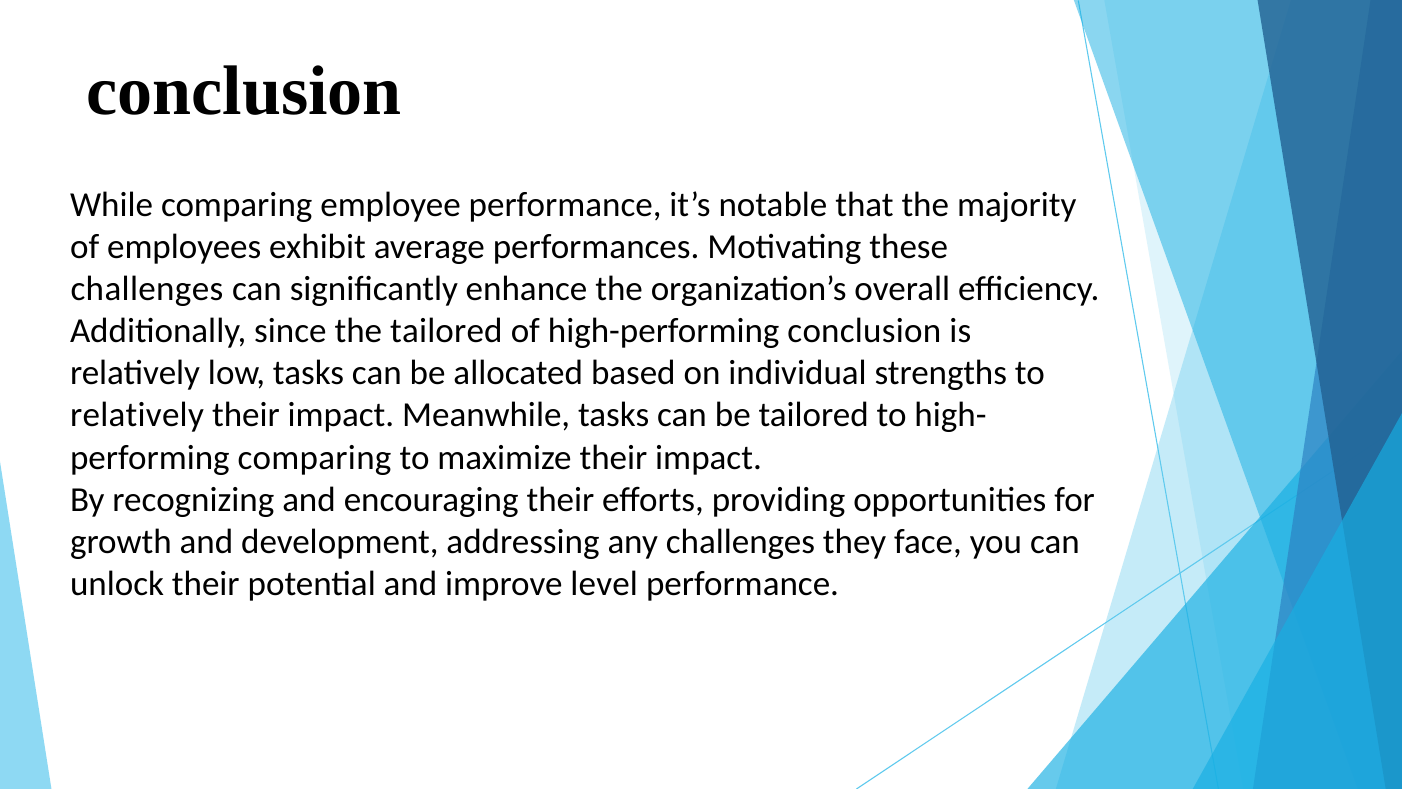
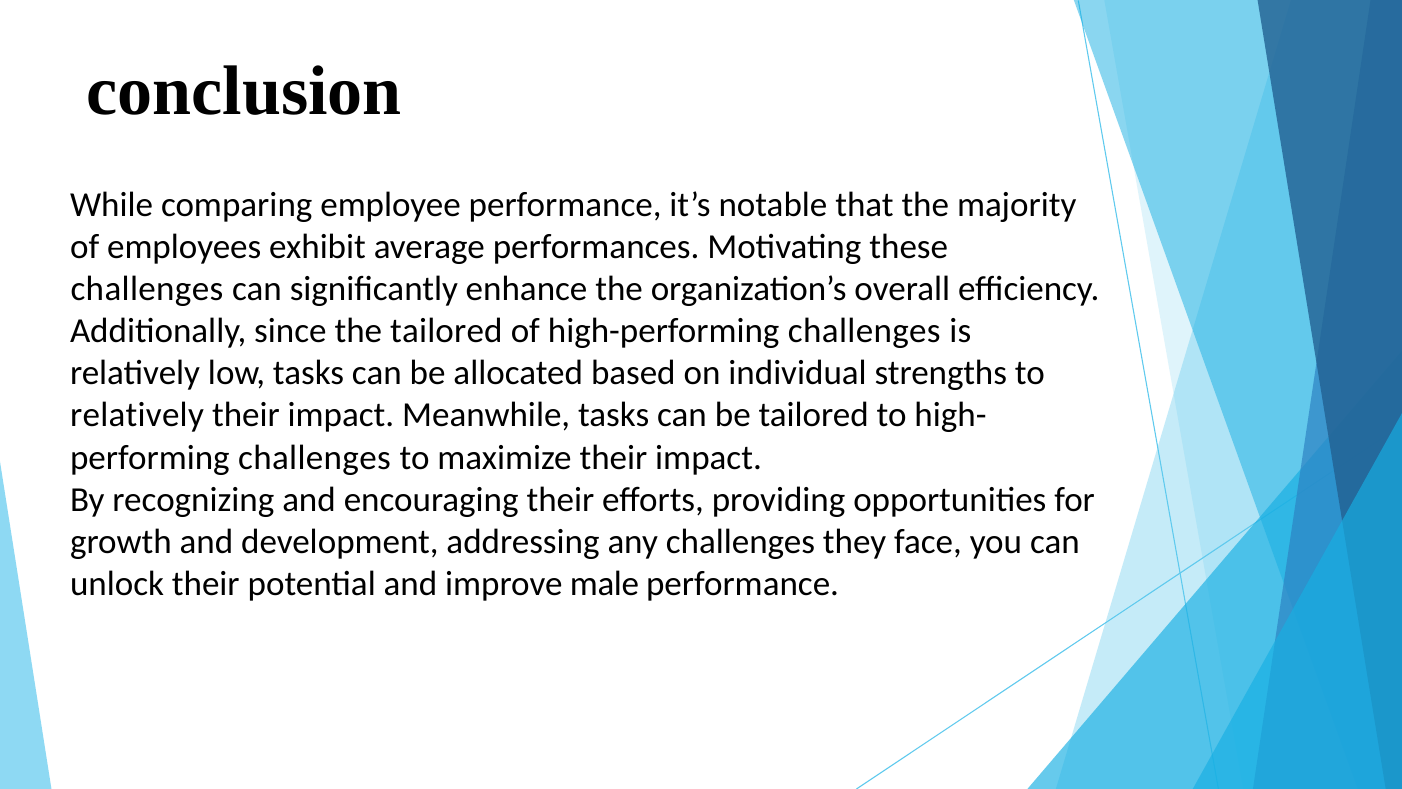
high-performing conclusion: conclusion -> challenges (864, 331)
comparing: comparing -> challenges (314, 457)
level: level -> male (604, 583)
